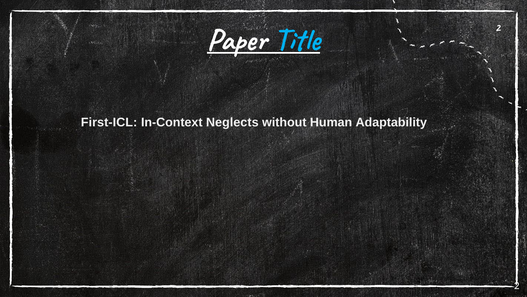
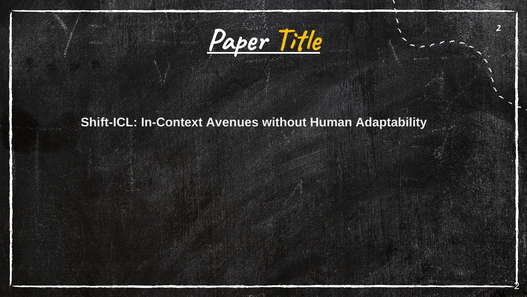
Title colour: light blue -> yellow (297, 40)
First-ICL: First-ICL -> Shift-ICL (109, 122)
Neglects: Neglects -> Avenues (232, 122)
